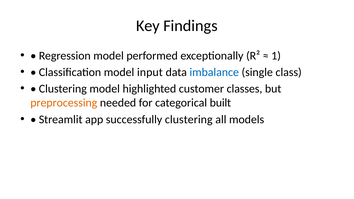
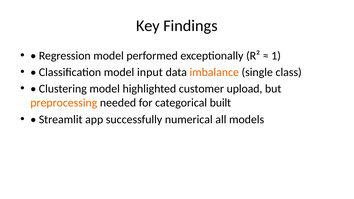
imbalance colour: blue -> orange (214, 72)
classes: classes -> upload (245, 89)
successfully clustering: clustering -> numerical (189, 119)
